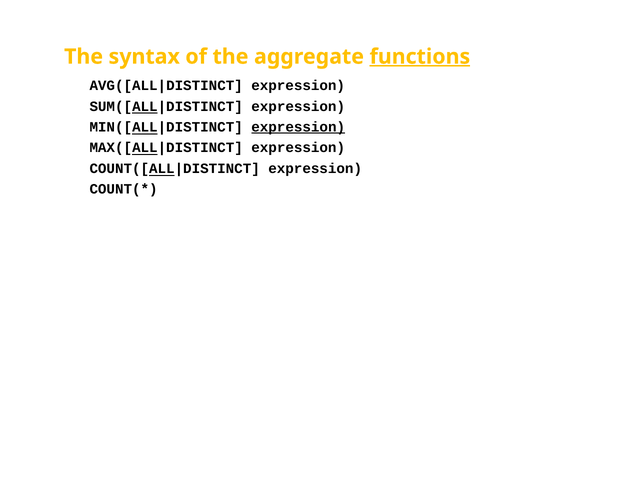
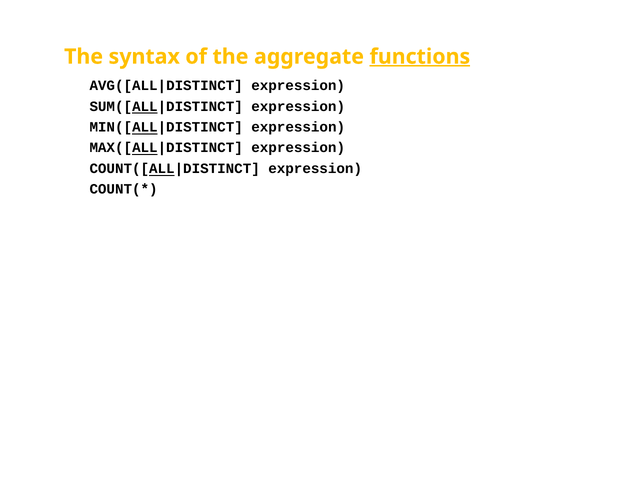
expression underline: present -> none (298, 127)
